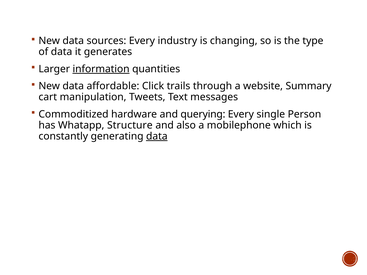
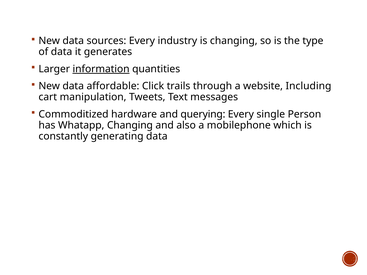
Summary: Summary -> Including (308, 86)
Whatapp Structure: Structure -> Changing (130, 125)
data underline: present -> none (157, 136)
